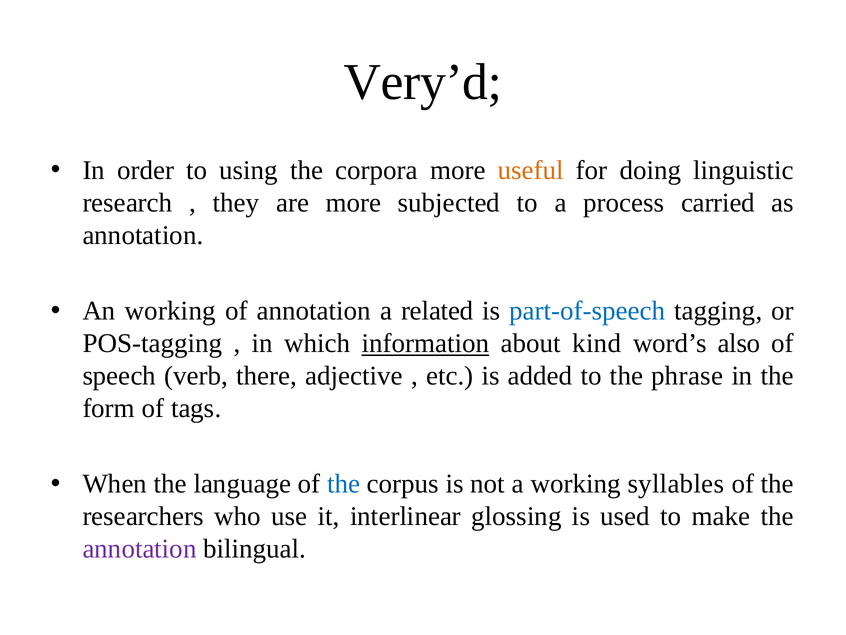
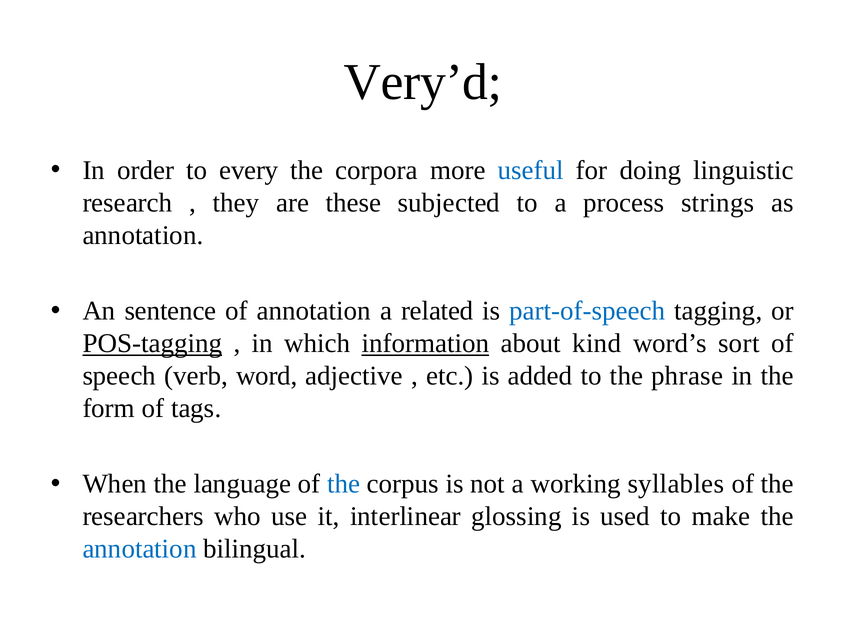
using: using -> every (249, 170)
useful colour: orange -> blue (531, 170)
are more: more -> these (353, 203)
carried: carried -> strings (718, 203)
An working: working -> sentence (170, 311)
POS-tagging underline: none -> present (152, 343)
also: also -> sort (739, 343)
there: there -> word (267, 376)
annotation colour: purple -> blue (140, 548)
